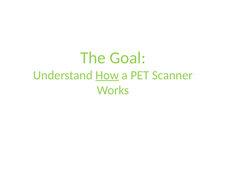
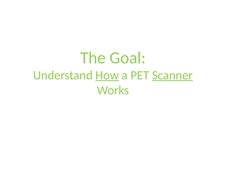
Scanner underline: none -> present (172, 75)
